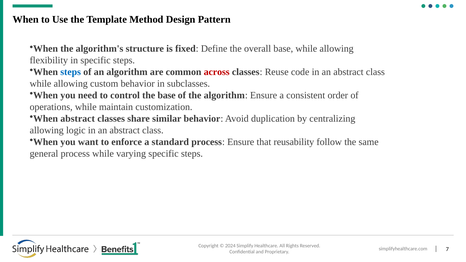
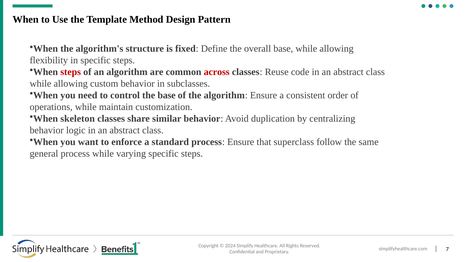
steps colour: blue -> red (71, 72)
When abstract: abstract -> skeleton (78, 119)
allowing: allowing -> behavior (47, 130)
reusability: reusability -> superclass (294, 142)
